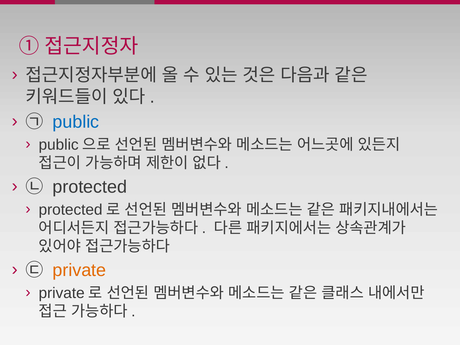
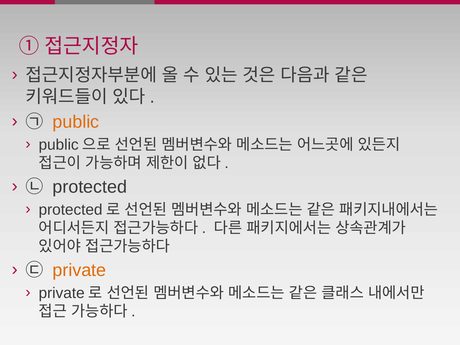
public colour: blue -> orange (76, 122)
